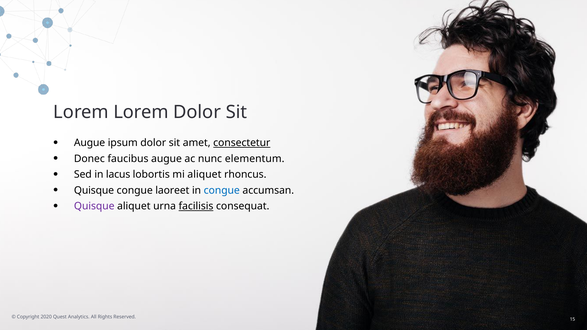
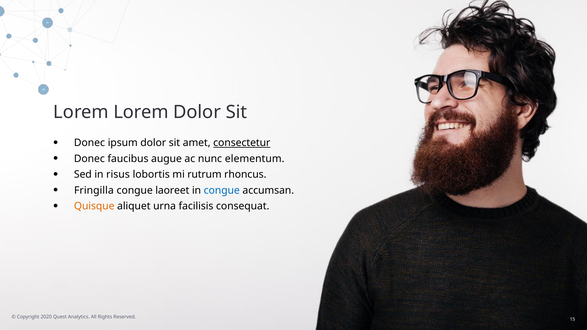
Augue: Augue -> Donec (89, 143)
lacus: lacus -> risus (118, 175)
mi aliquet: aliquet -> rutrum (204, 175)
Quisque: Quisque -> Fringilla (94, 190)
Quisque colour: purple -> orange (94, 206)
facilisis underline: present -> none (196, 206)
